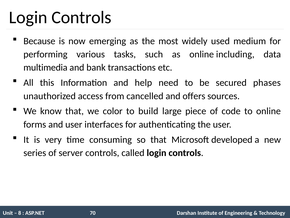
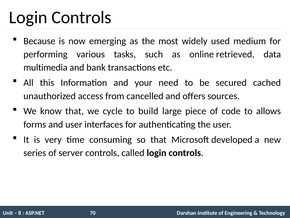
including: including -> retrieved (235, 54)
help: help -> your (143, 83)
phases: phases -> cached (267, 83)
color: color -> cycle (113, 111)
to online: online -> allows (268, 111)
